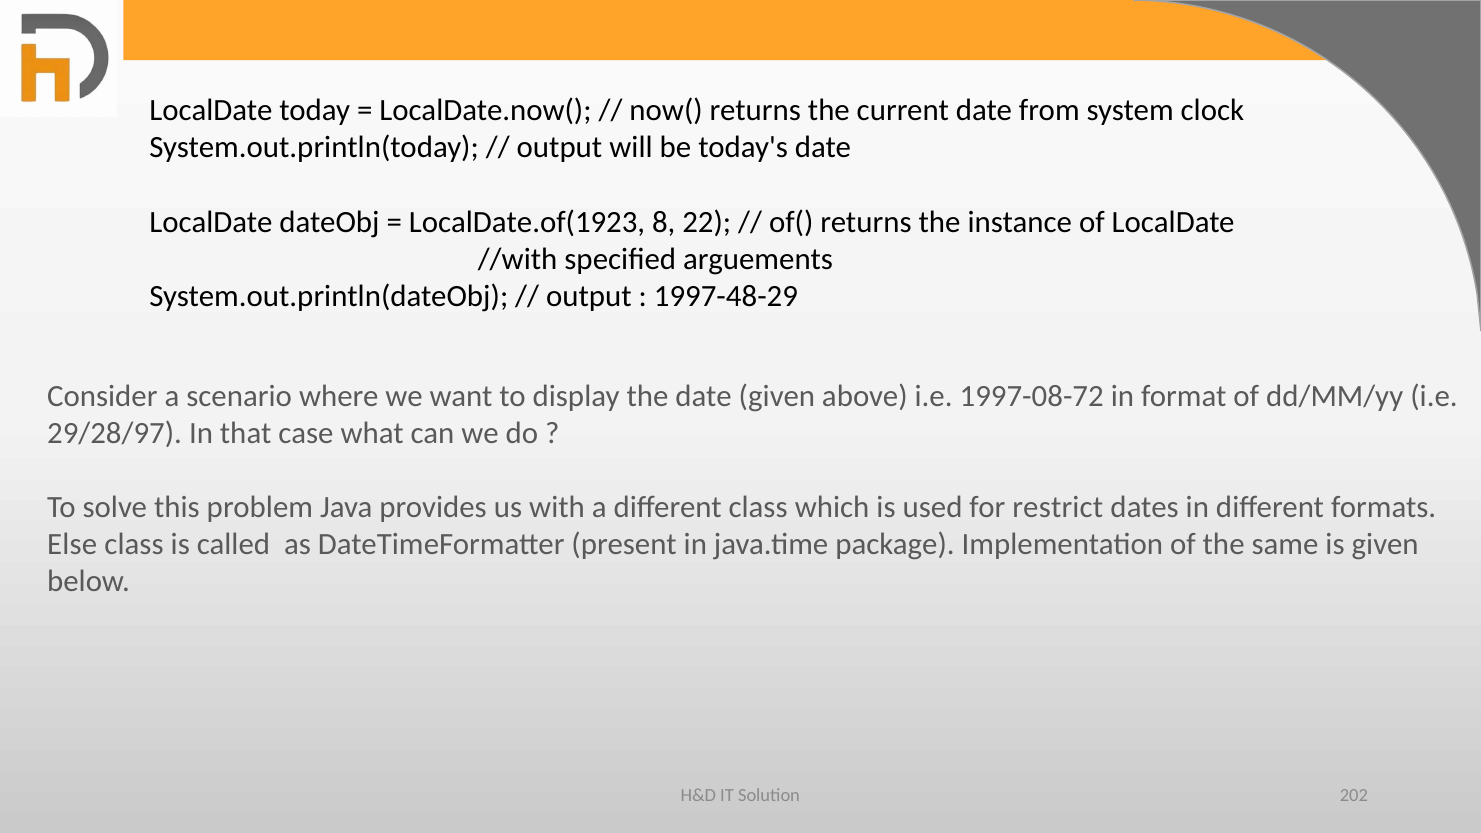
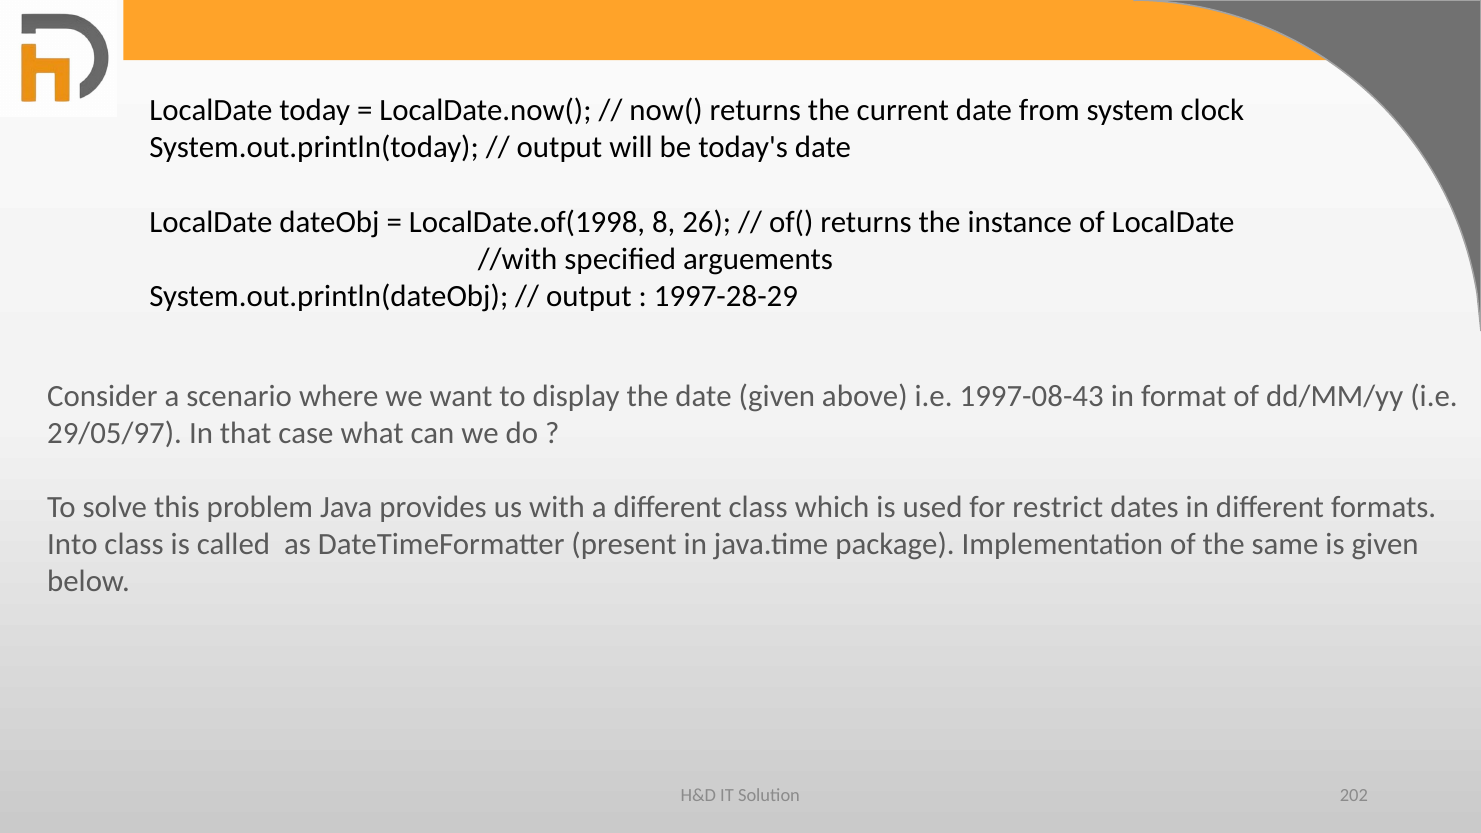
LocalDate.of(1923: LocalDate.of(1923 -> LocalDate.of(1998 (527, 222)
22: 22 -> 26 (707, 222)
1997-48-29: 1997-48-29 -> 1997-28-29 (726, 296)
1997-08-72: 1997-08-72 -> 1997-08-43 (1032, 397)
29/28/97: 29/28/97 -> 29/05/97 (115, 434)
Else: Else -> Into (72, 545)
